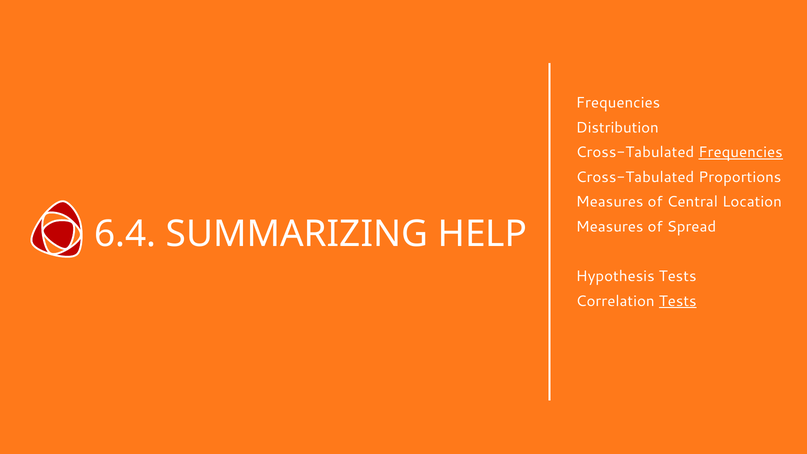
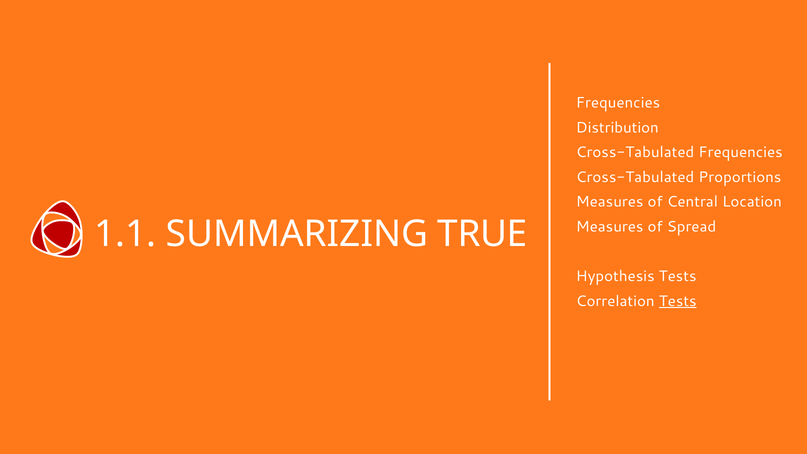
Frequencies underline: present -> none (741, 152)
6.4: 6.4 -> 1.1 (125, 234)
HELP: HELP -> TRUE (482, 234)
